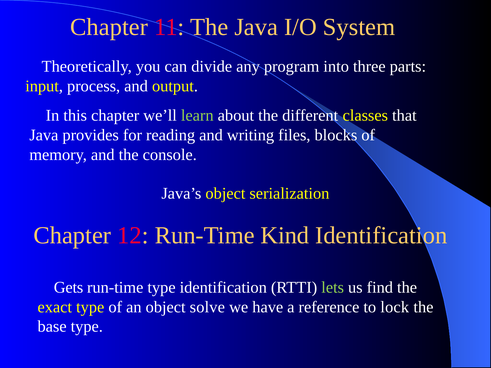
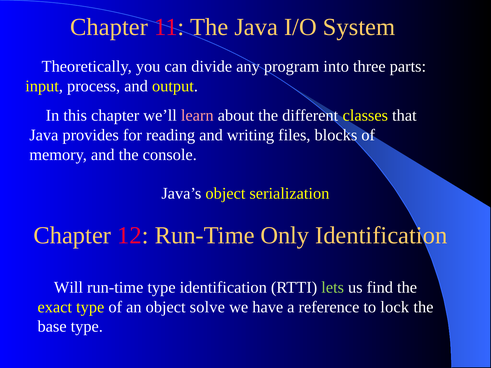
learn colour: light green -> pink (197, 116)
Kind: Kind -> Only (285, 236)
Gets: Gets -> Will (68, 288)
